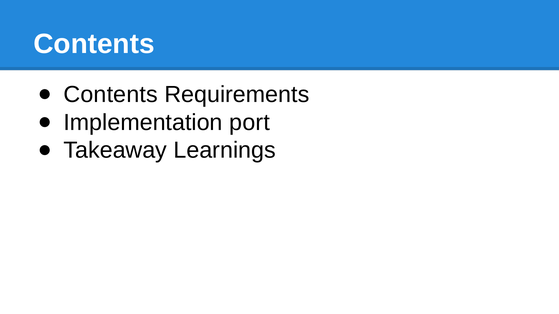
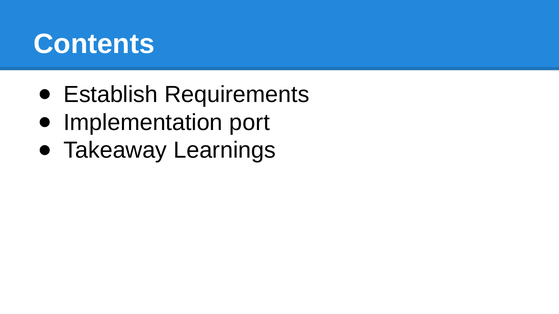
Contents: Contents -> Establish (111, 95)
